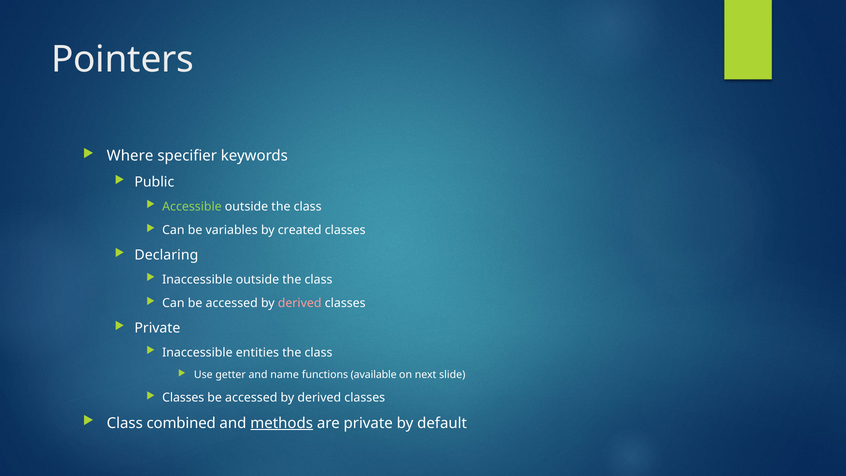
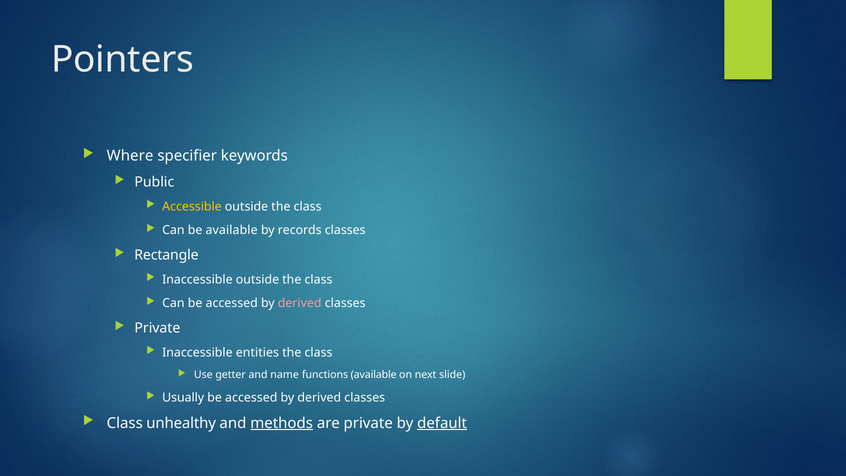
Accessible colour: light green -> yellow (192, 206)
be variables: variables -> available (232, 230)
created: created -> records (300, 230)
Declaring: Declaring -> Rectangle (167, 255)
Classes: Classes -> Usually (183, 398)
combined: combined -> unhealthy (181, 423)
default underline: none -> present (442, 423)
